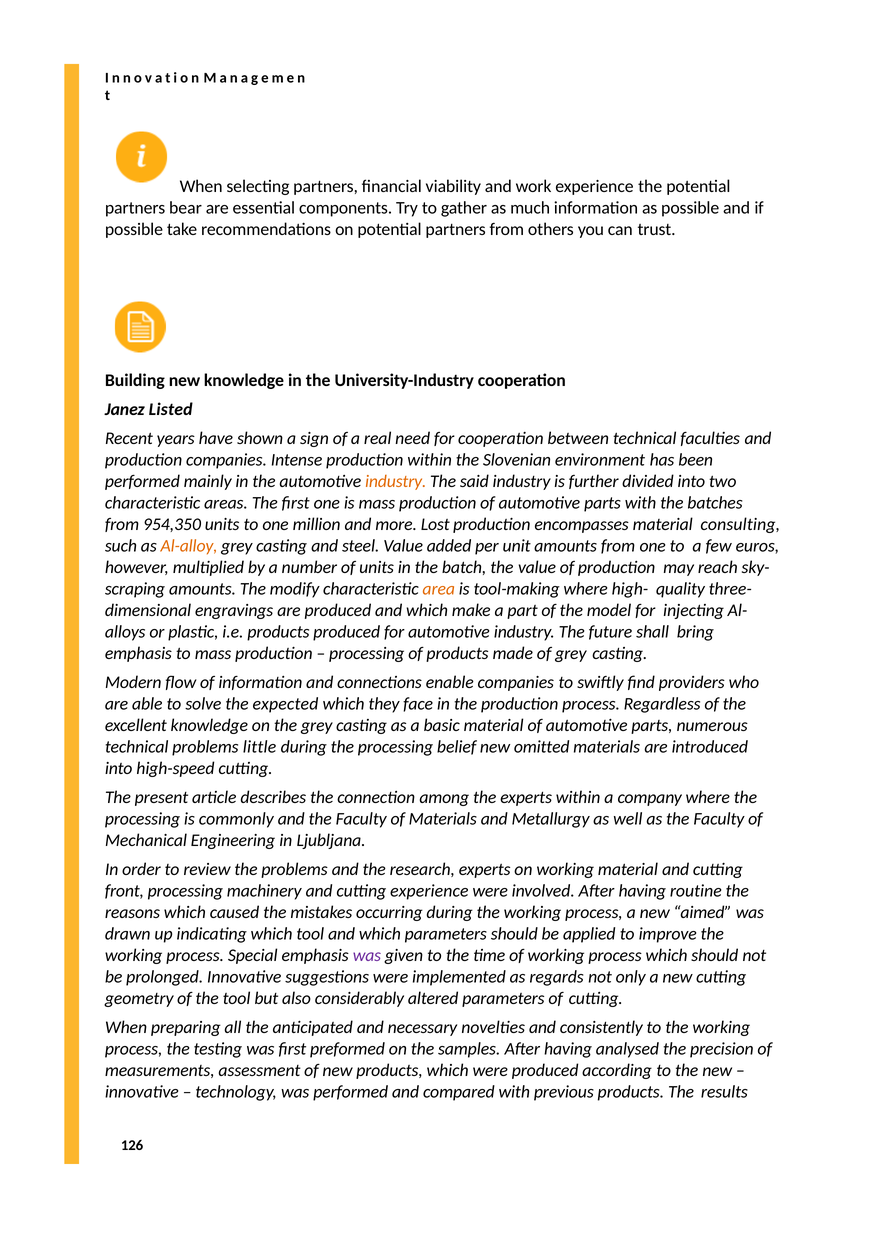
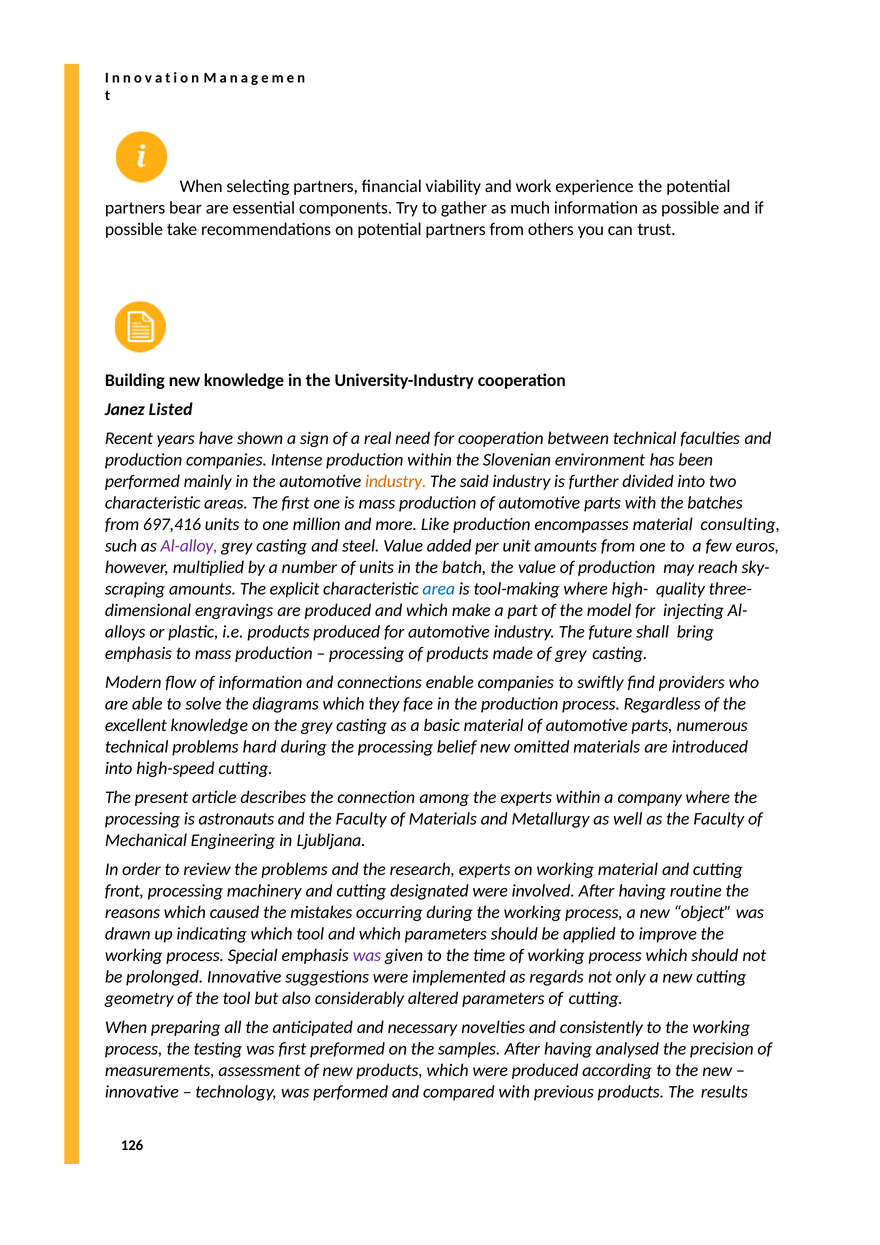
954,350: 954,350 -> 697,416 (172, 525)
Lost: Lost -> Like (435, 525)
Al-alloy colour: orange -> purple (189, 546)
modify: modify -> explicit (295, 589)
area colour: orange -> blue (439, 589)
expected: expected -> diagrams (286, 704)
little: little -> hard (260, 747)
commonly: commonly -> astronauts (236, 819)
cutting experience: experience -> designated (429, 891)
aimed: aimed -> object (702, 913)
